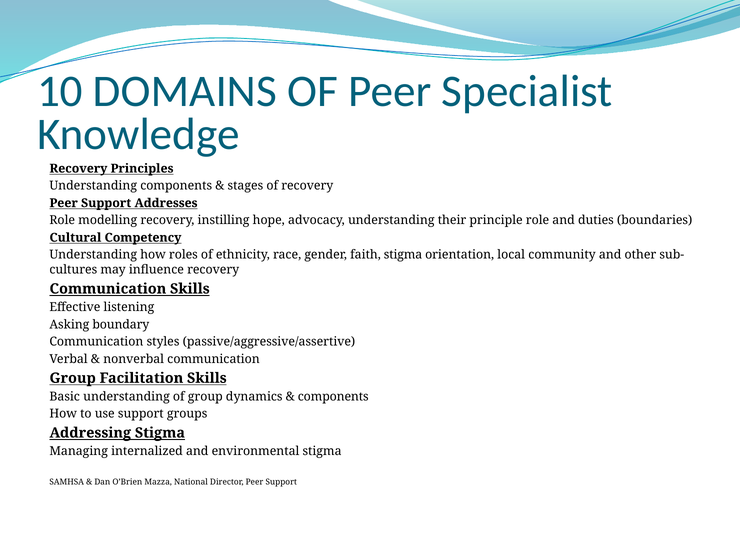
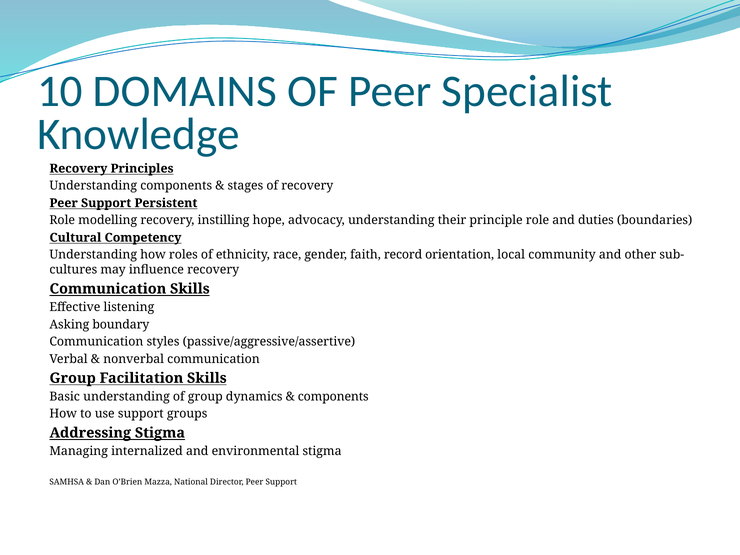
Addresses: Addresses -> Persistent (166, 203)
faith stigma: stigma -> record (403, 255)
